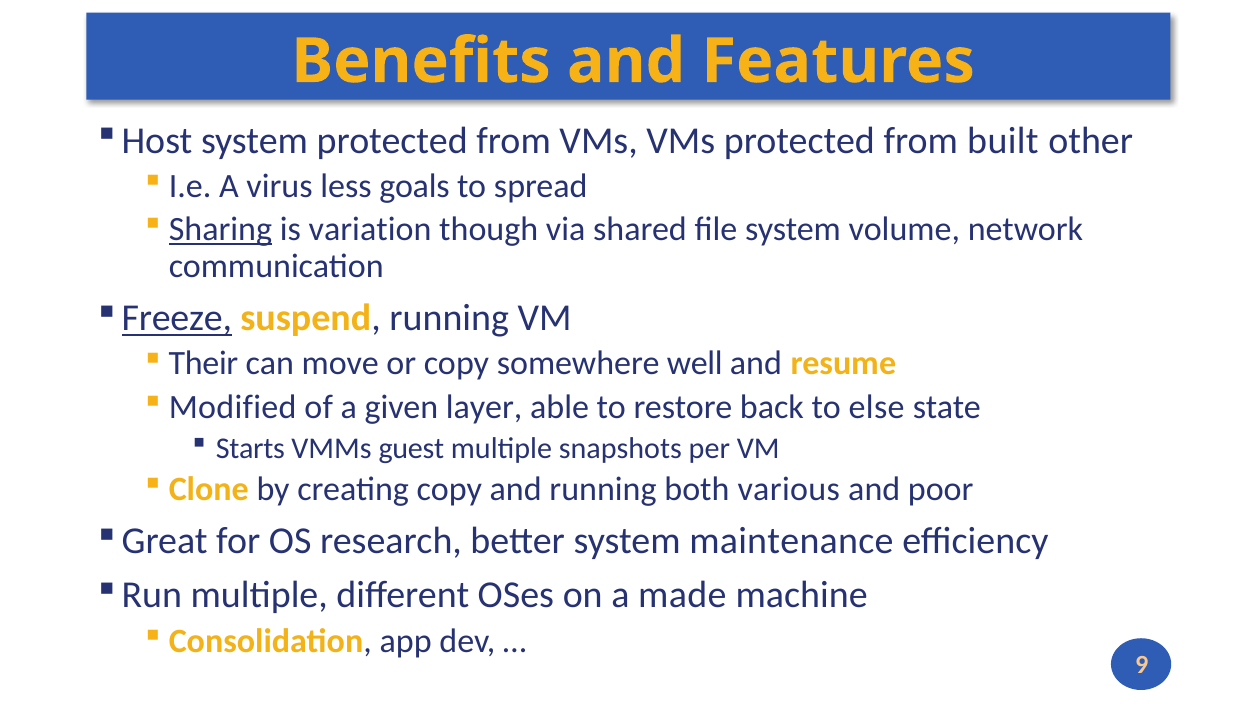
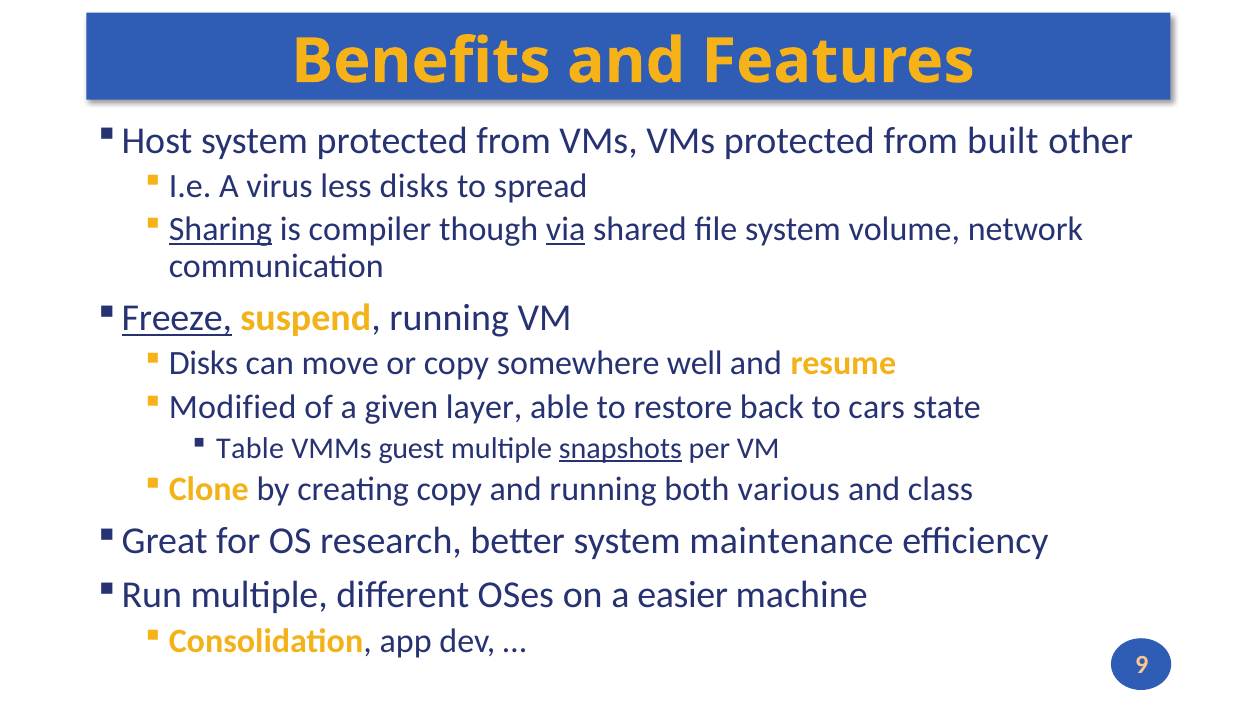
less goals: goals -> disks (414, 186)
variation: variation -> compiler (370, 230)
via underline: none -> present (566, 230)
Their: Their -> Disks (204, 364)
else: else -> cars (877, 407)
Starts: Starts -> Table (250, 448)
snapshots underline: none -> present (620, 448)
poor: poor -> class (941, 489)
made: made -> easier (683, 595)
